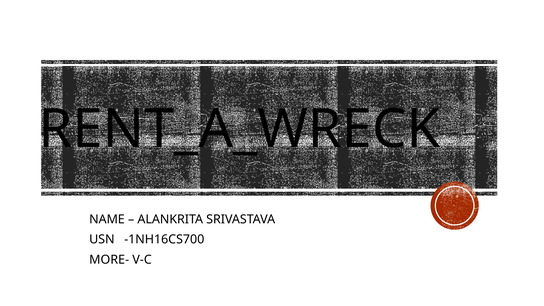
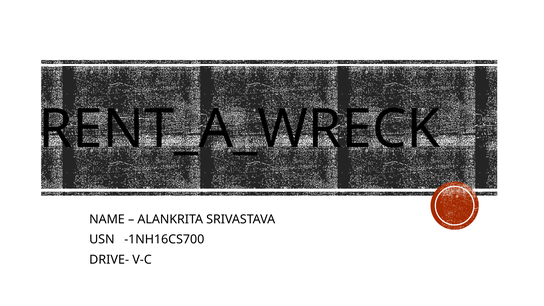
MORE-: MORE- -> DRIVE- (109, 260)
